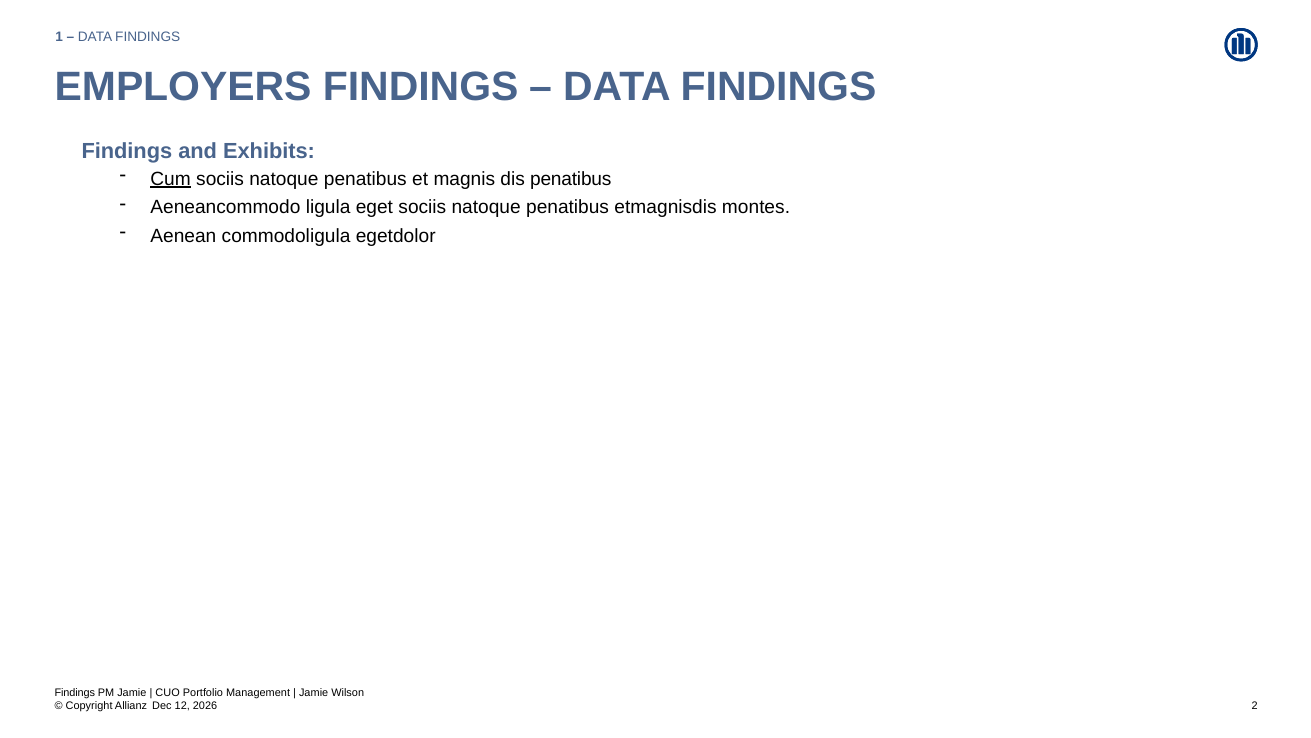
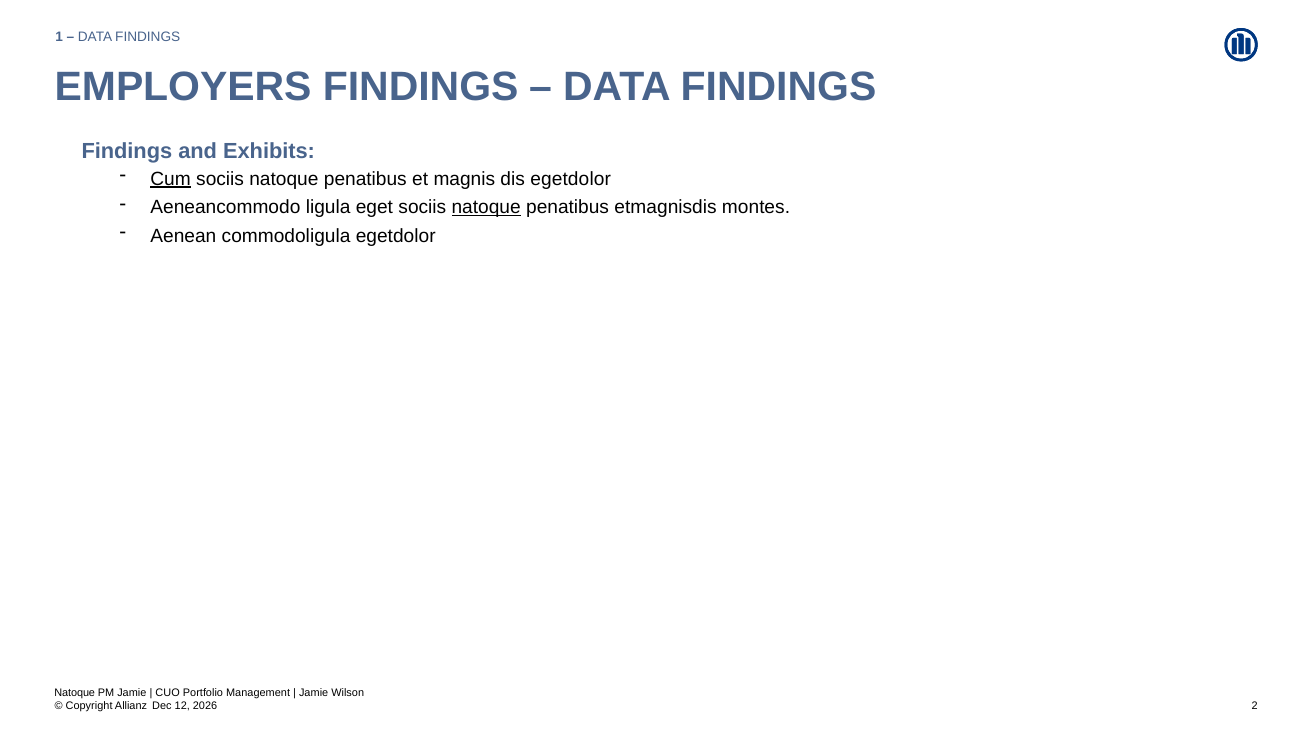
dis penatibus: penatibus -> egetdolor (571, 179)
natoque underline: none -> present (486, 207)
Findings: Findings -> Natoque (75, 692)
